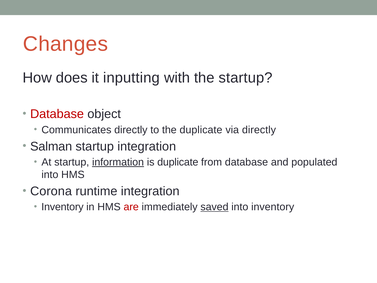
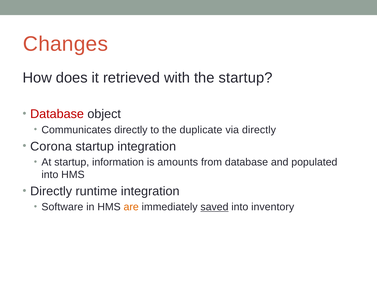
inputting: inputting -> retrieved (132, 78)
Salman: Salman -> Corona (51, 146)
information underline: present -> none (118, 162)
is duplicate: duplicate -> amounts (178, 162)
Corona: Corona -> Directly (51, 191)
Inventory: Inventory -> Software (62, 207)
are colour: red -> orange (131, 207)
